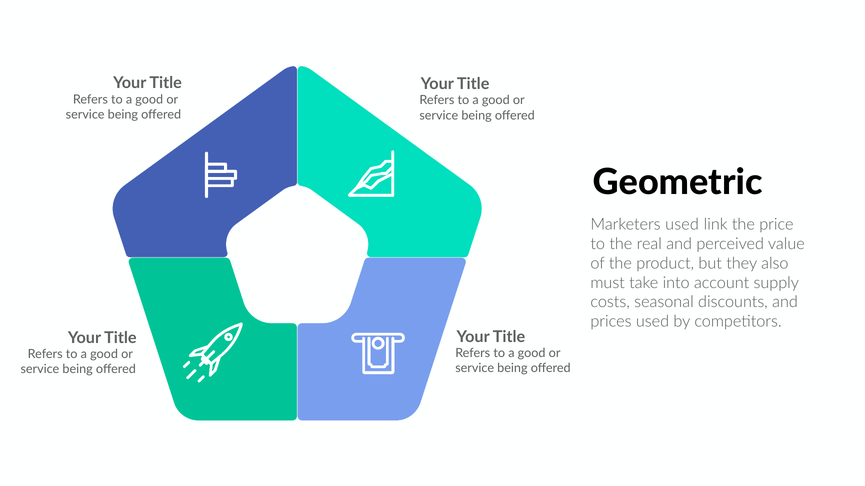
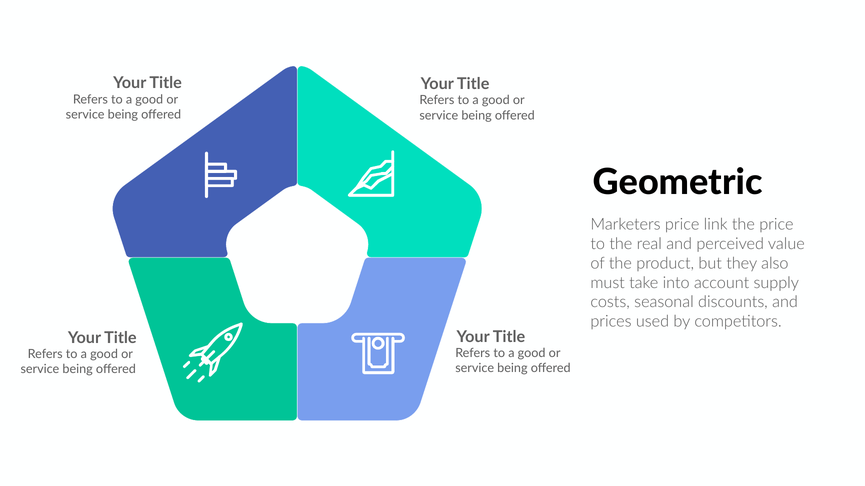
Marketers used: used -> price (682, 225)
